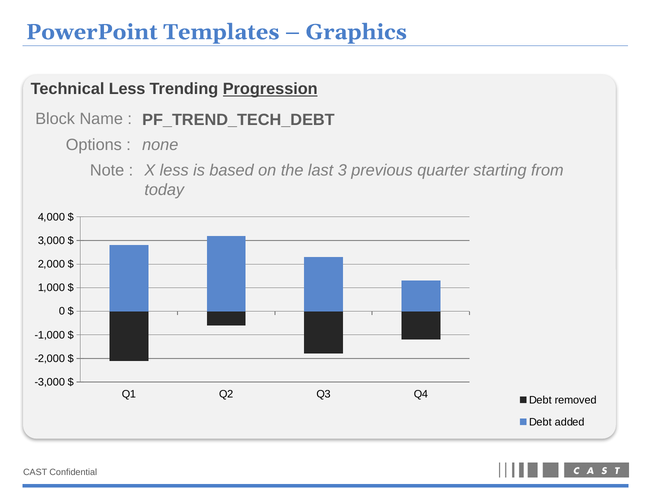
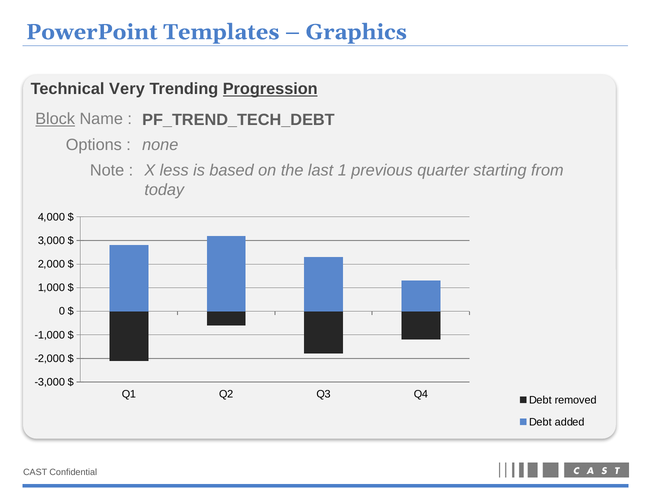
Technical Less: Less -> Very (127, 89)
Block underline: none -> present (55, 119)
3: 3 -> 1 (342, 170)
